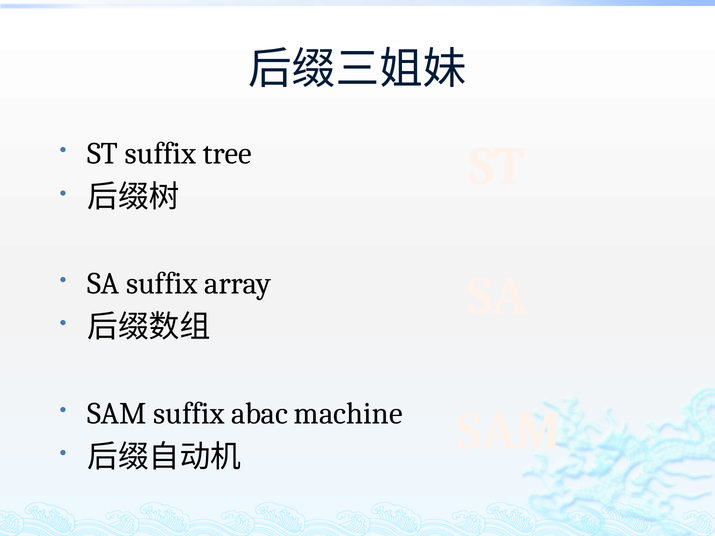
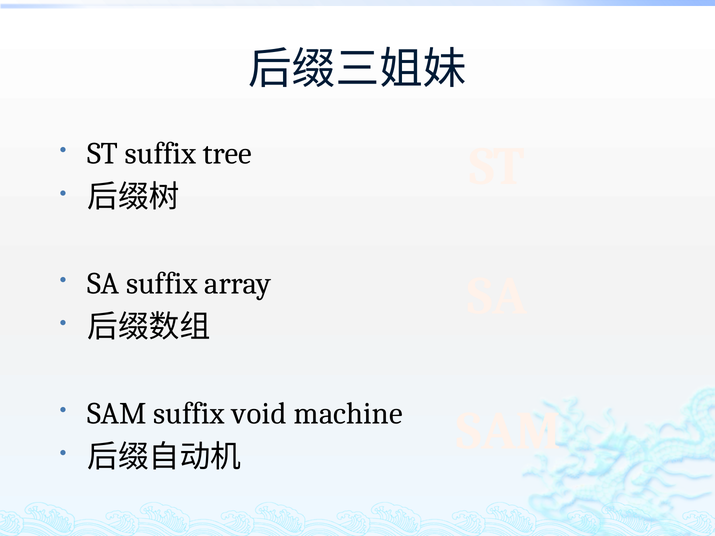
abac: abac -> void (259, 414)
